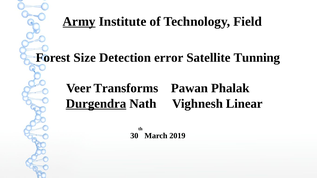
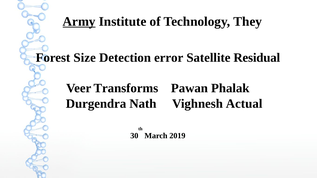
Field: Field -> They (248, 22)
Tunning: Tunning -> Residual (257, 58)
Durgendra underline: present -> none (96, 104)
Linear: Linear -> Actual (244, 104)
